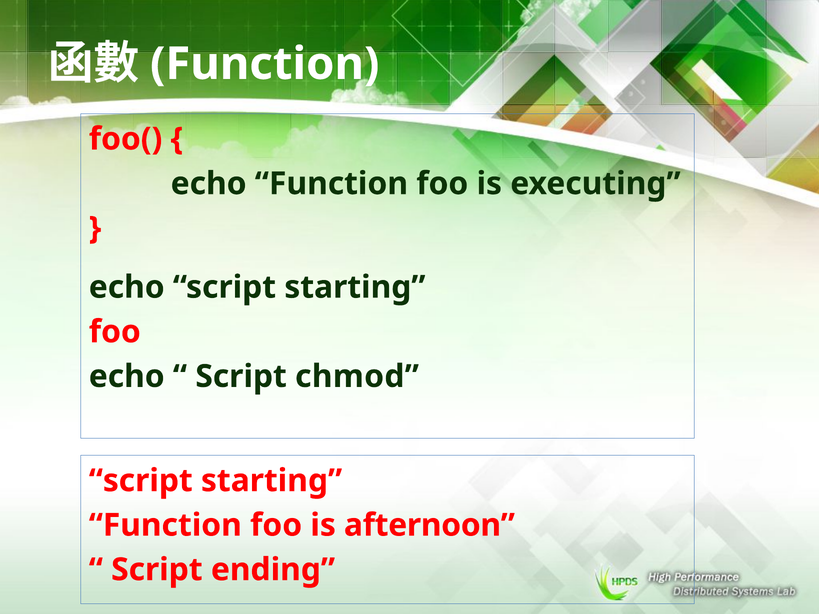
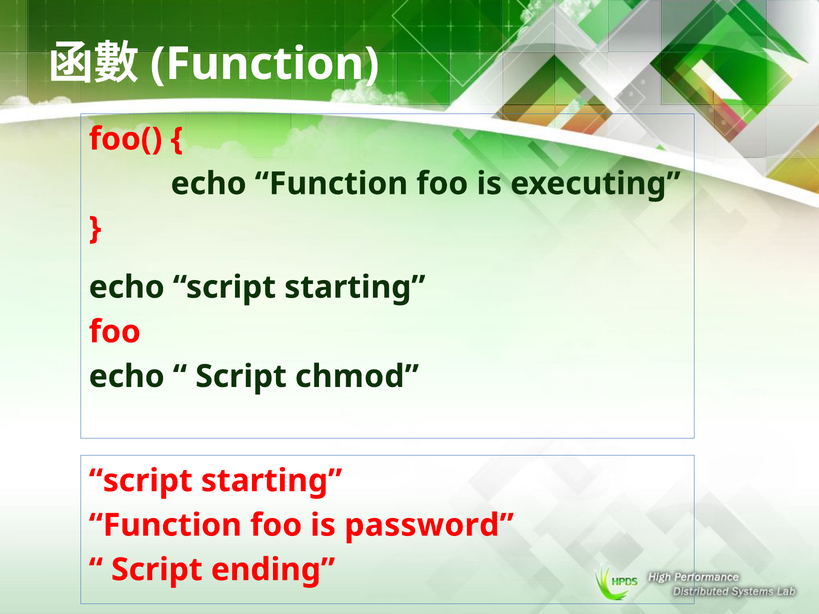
afternoon: afternoon -> password (429, 525)
